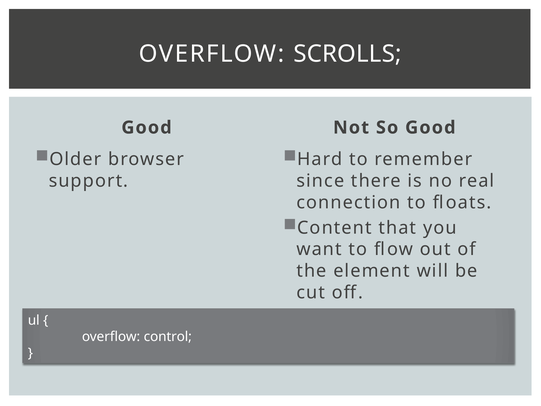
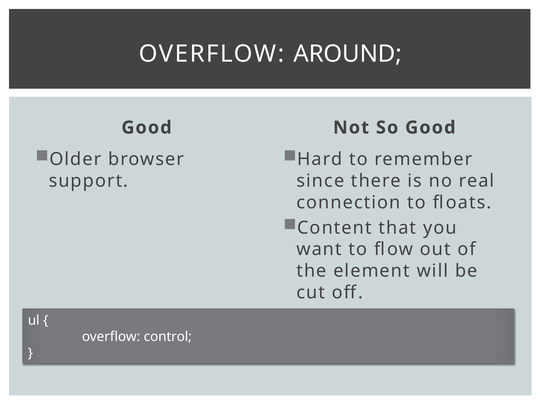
SCROLLS: SCROLLS -> AROUND (348, 54)
